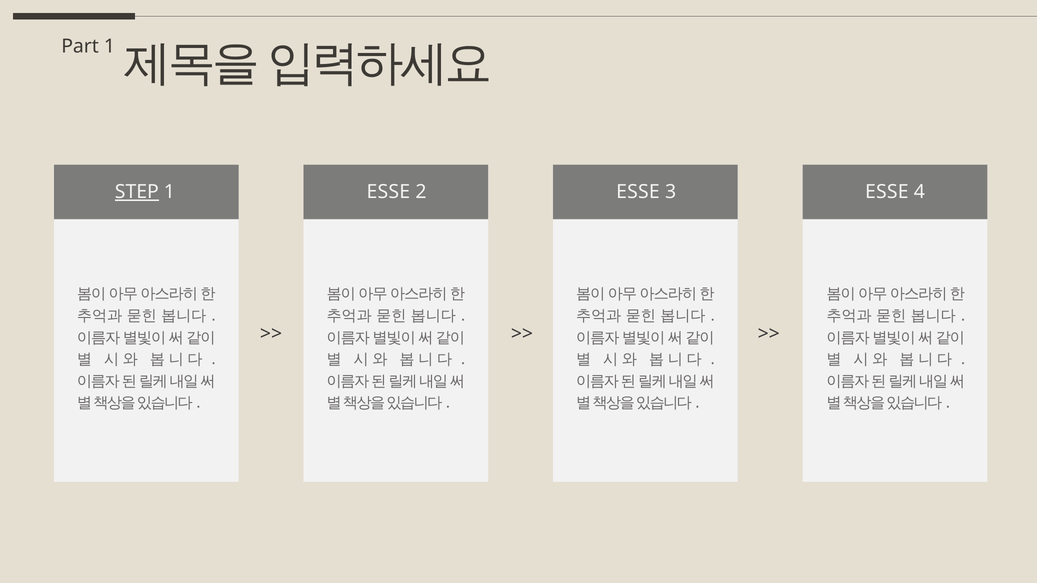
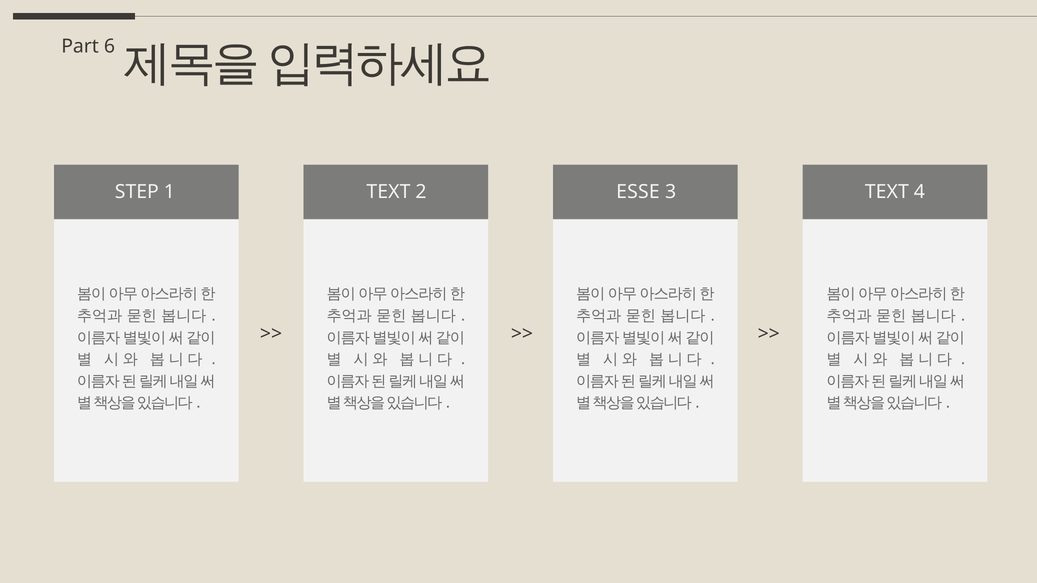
Part 1: 1 -> 6 (110, 46)
STEP underline: present -> none (137, 192)
1 ESSE: ESSE -> TEXT (388, 192)
3 ESSE: ESSE -> TEXT (887, 192)
